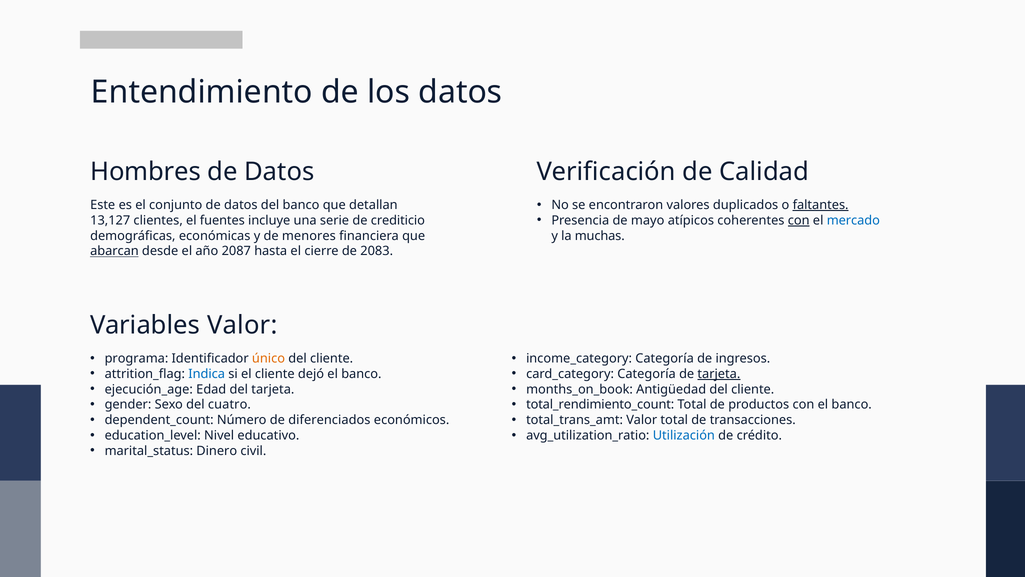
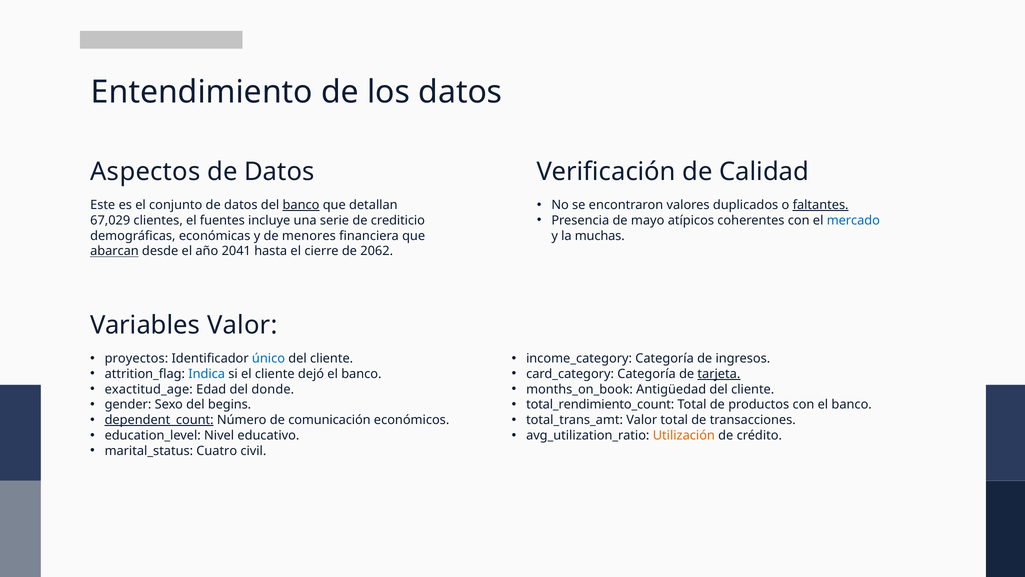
Hombres: Hombres -> Aspectos (145, 172)
banco underline: none -> present (301, 205)
con underline: present -> none (799, 220)
13,127: 13,127 -> 67,029 (110, 220)
2087: 2087 -> 2041 (236, 251)
2083: 2083 -> 2062 (377, 251)
programa: programa -> proyectos (136, 358)
único colour: orange -> blue (268, 358)
ejecución_age: ejecución_age -> exactitud_age (149, 389)
del tarjeta: tarjeta -> donde (273, 389)
cuatro: cuatro -> begins (230, 404)
dependent_count underline: none -> present (159, 420)
diferenciados: diferenciados -> comunicación (329, 420)
Utilización colour: blue -> orange (684, 435)
Dinero: Dinero -> Cuatro (217, 451)
